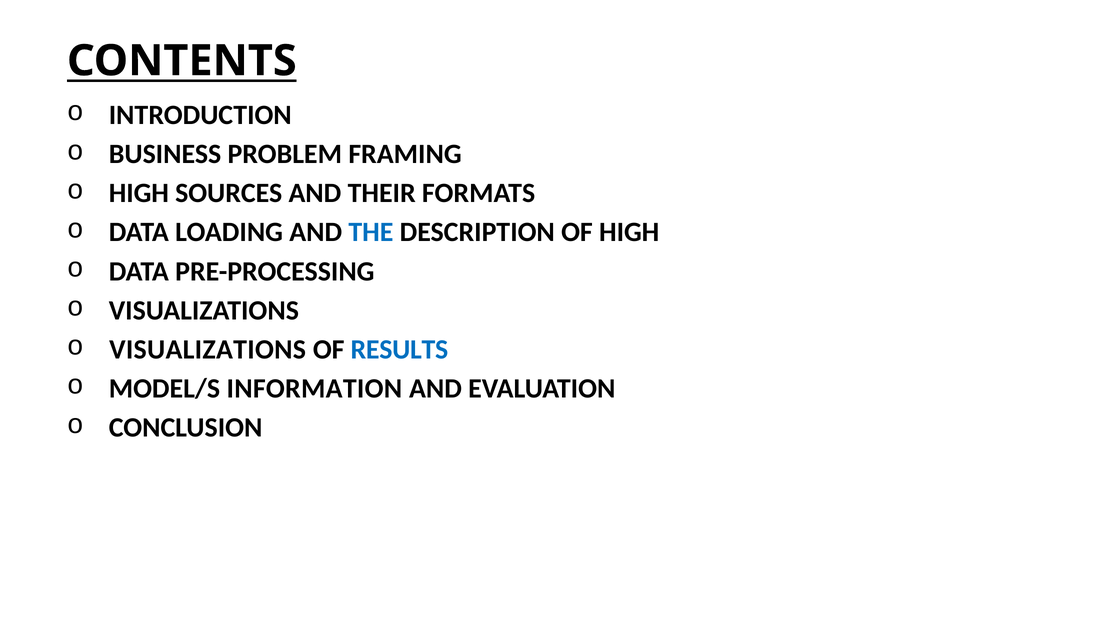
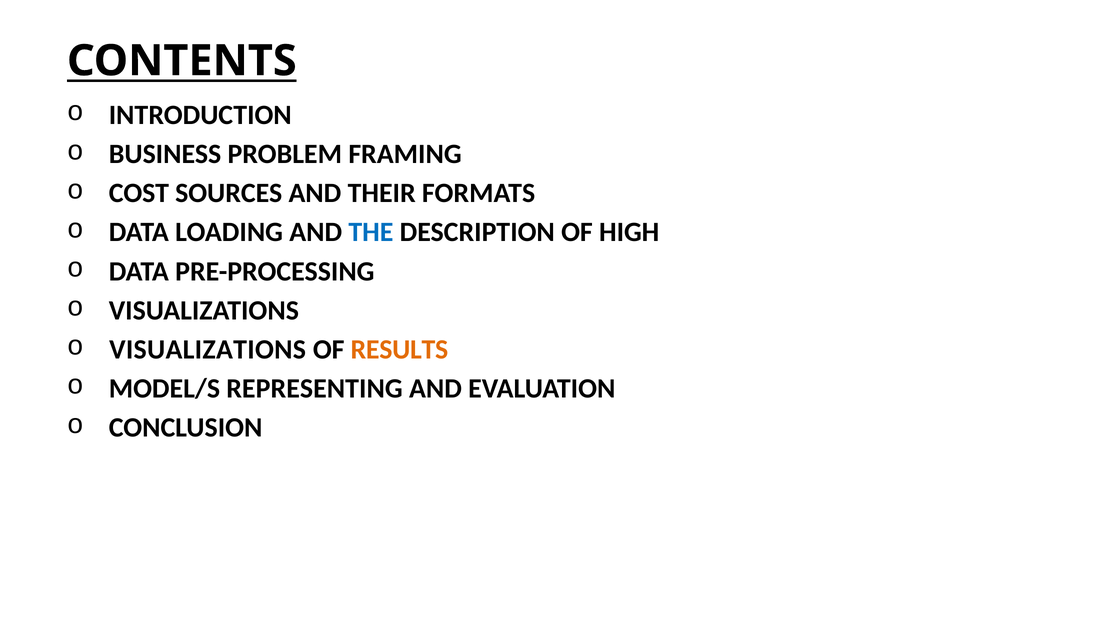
HIGH: HIGH -> COST (139, 193)
RESULTS colour: blue -> orange (399, 349)
INFORMATION: INFORMATION -> REPRESENTING (314, 388)
